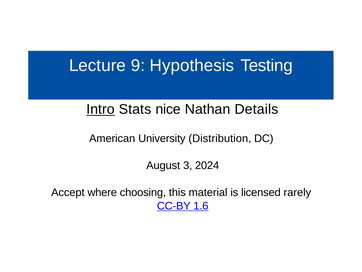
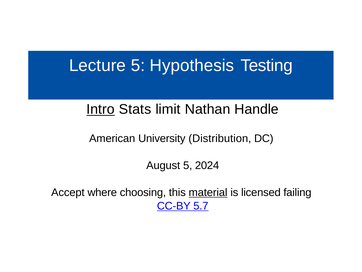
Lecture 9: 9 -> 5 (138, 65)
nice: nice -> limit (168, 109)
Details: Details -> Handle (257, 109)
August 3: 3 -> 5 (188, 165)
material underline: none -> present (208, 192)
rarely: rarely -> failing (297, 192)
1.6: 1.6 -> 5.7 (201, 206)
